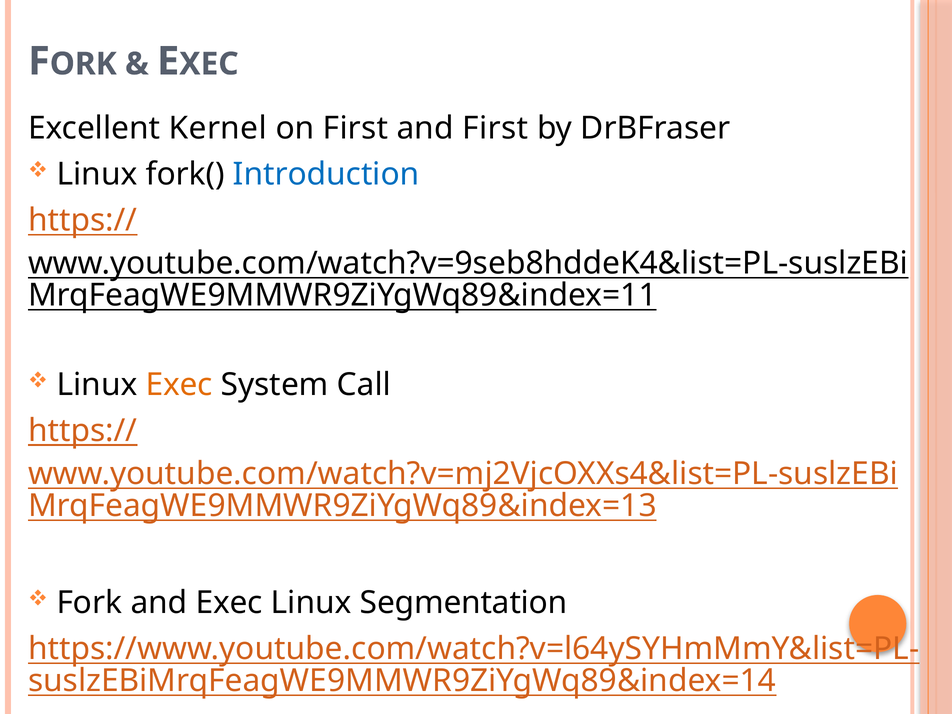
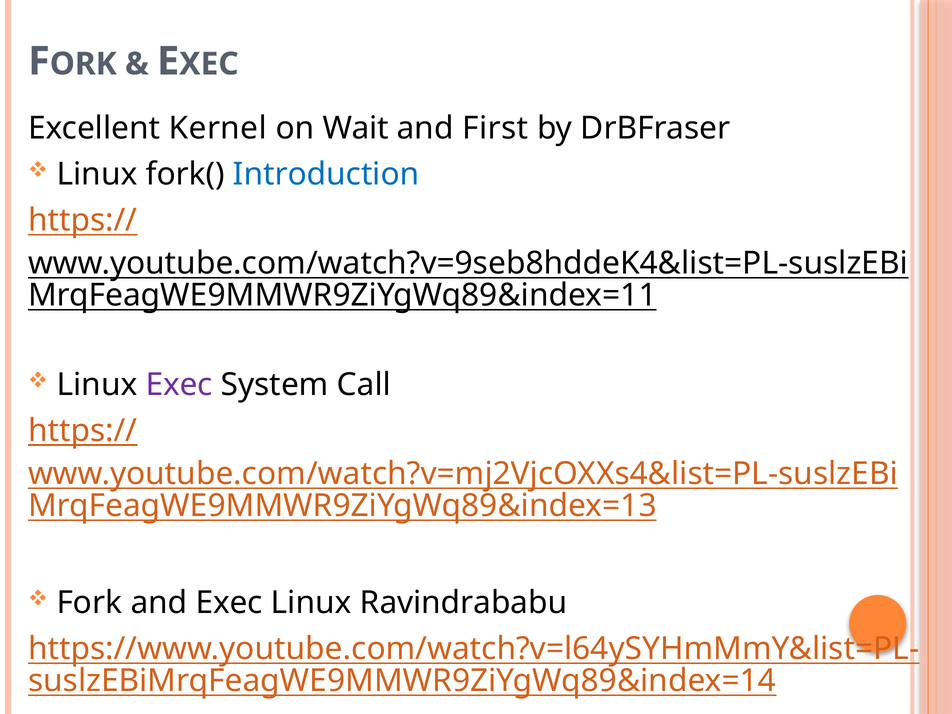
on First: First -> Wait (356, 128)
Exec colour: orange -> purple (179, 385)
Segmentation: Segmentation -> Ravindrababu (464, 603)
